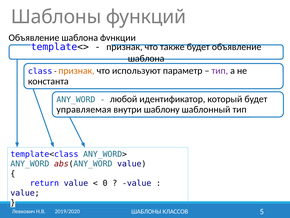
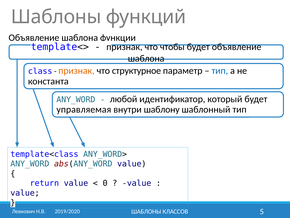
также: также -> чтобы (172, 47)
используют: используют -> структурное (136, 71)
тип colour: purple -> blue (220, 71)
